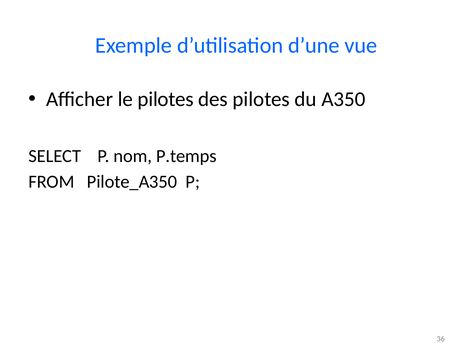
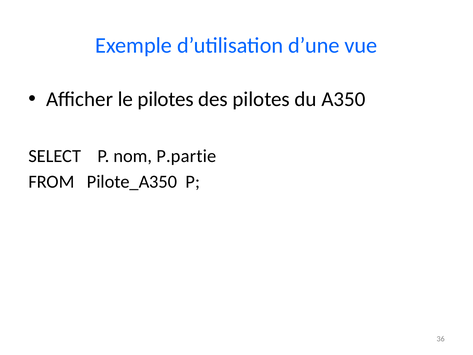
P.temps: P.temps -> P.partie (186, 156)
